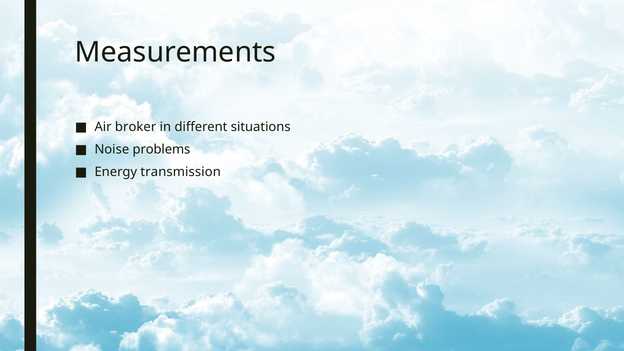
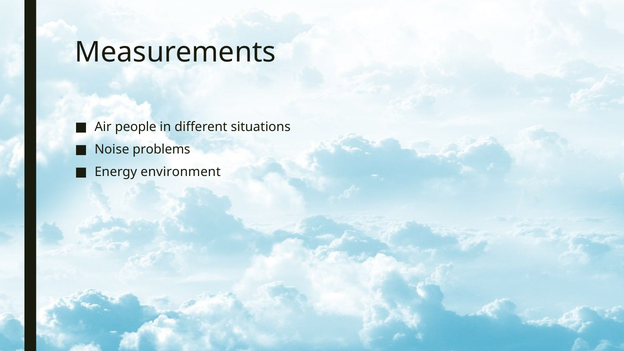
broker: broker -> people (136, 127)
transmission: transmission -> environment (181, 172)
